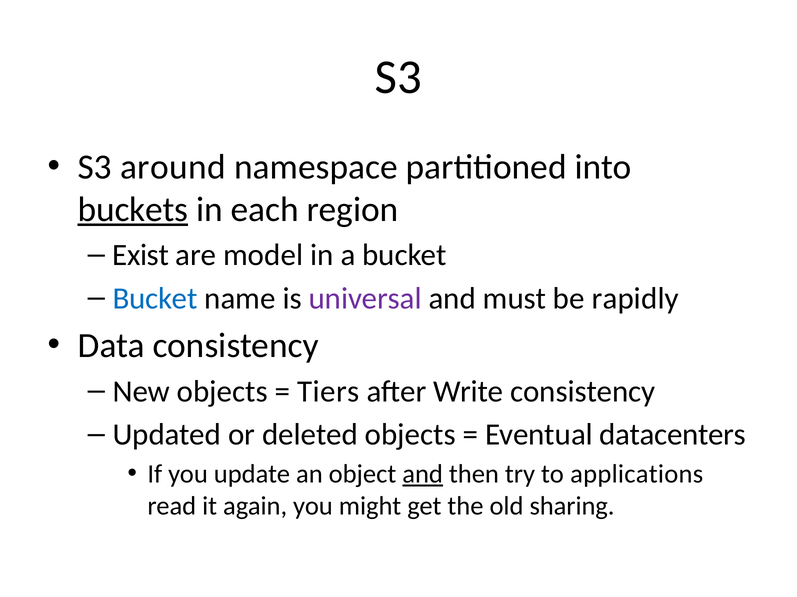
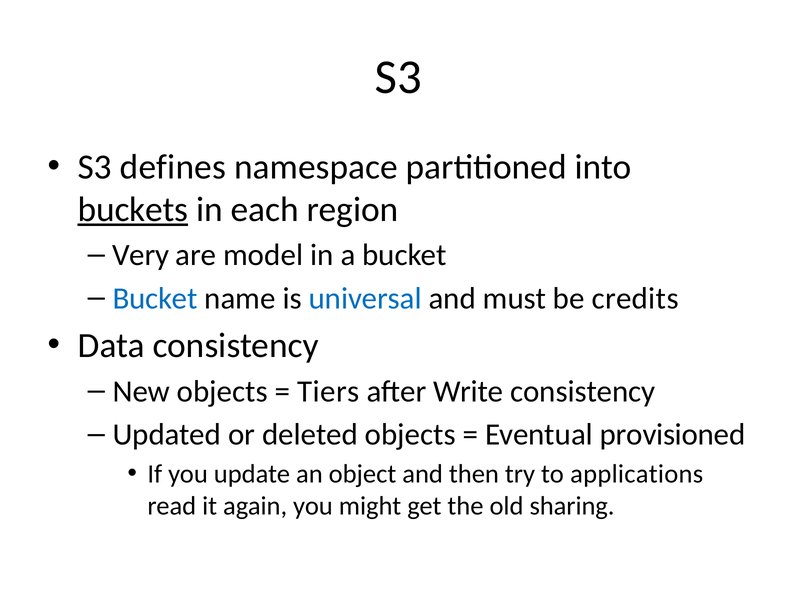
around: around -> defines (173, 167)
Exist: Exist -> Very (141, 255)
universal colour: purple -> blue (365, 299)
rapidly: rapidly -> credits (635, 299)
datacenters: datacenters -> provisioned (673, 435)
and underline: present -> none (423, 475)
